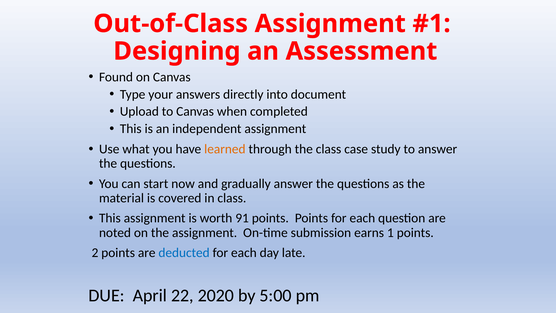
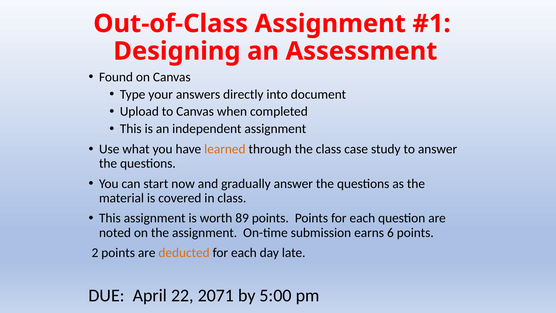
91: 91 -> 89 (242, 218)
1: 1 -> 6 (390, 232)
deducted colour: blue -> orange (184, 253)
2020: 2020 -> 2071 (216, 295)
